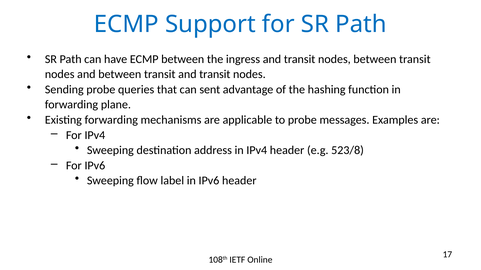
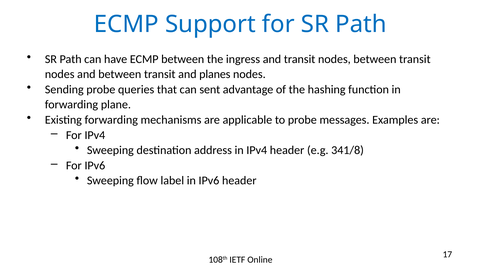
transit and transit: transit -> planes (215, 74)
523/8: 523/8 -> 341/8 (348, 151)
